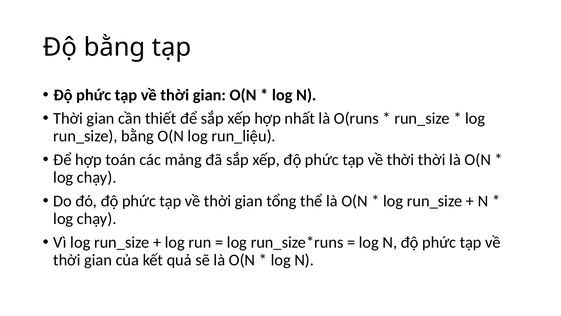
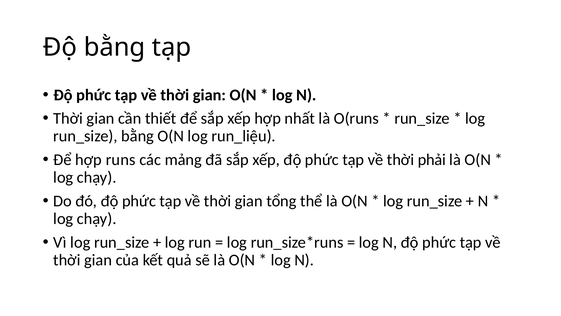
toán: toán -> runs (121, 160)
thời thời: thời -> phải (432, 160)
